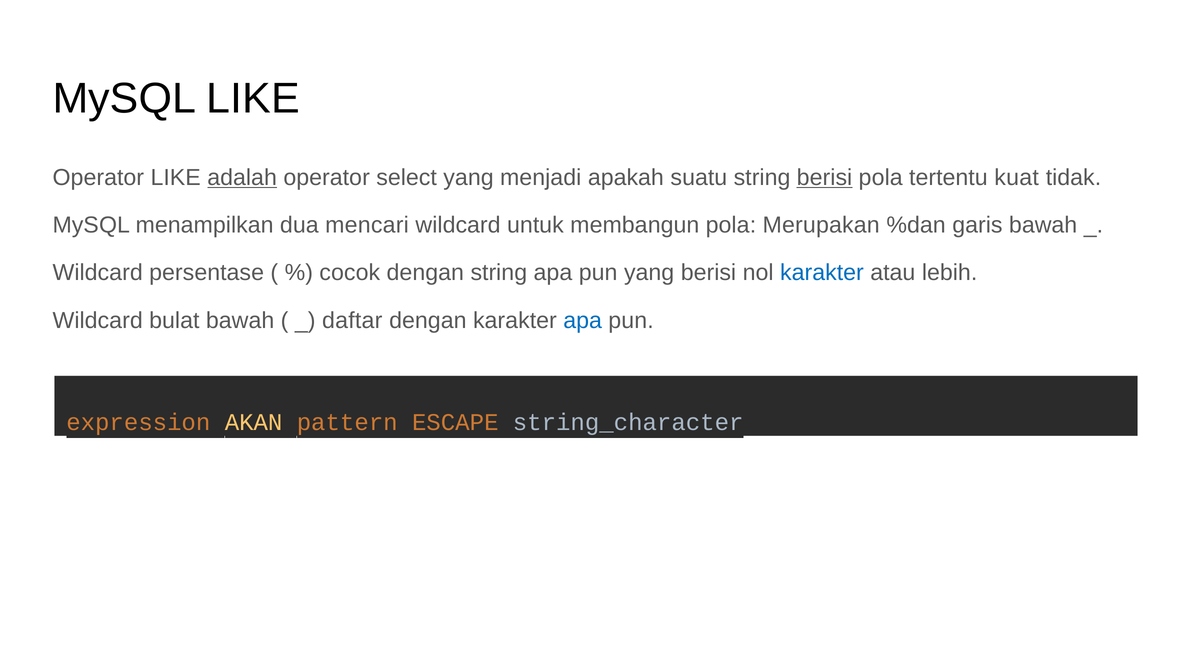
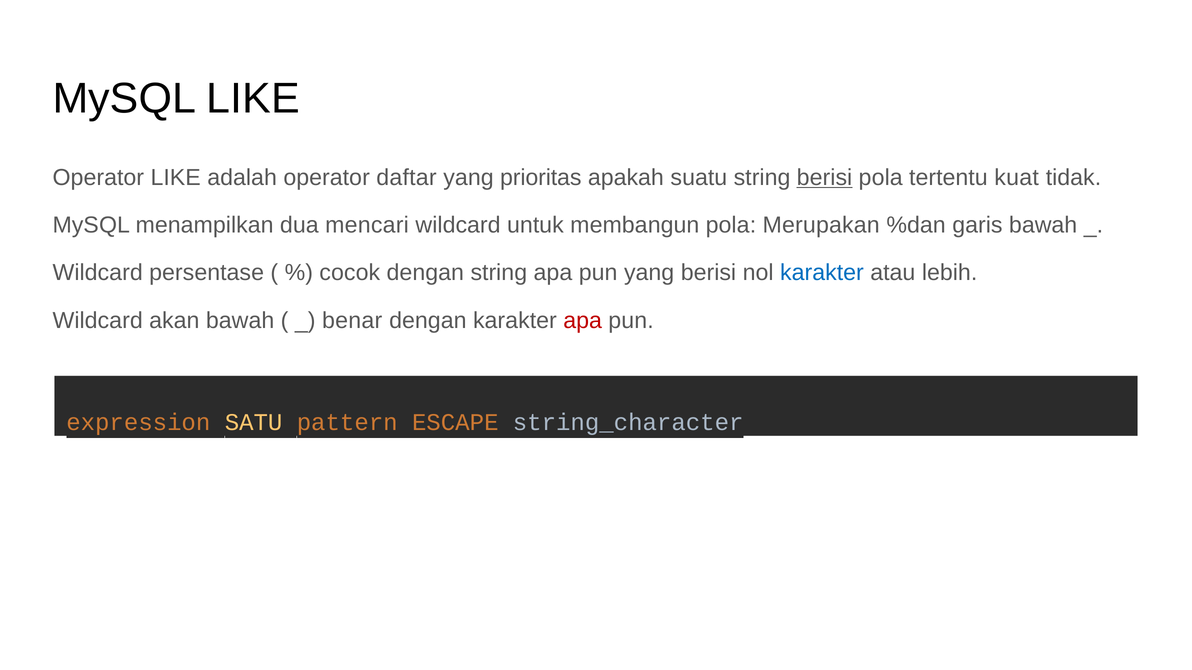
adalah underline: present -> none (242, 178)
select: select -> daftar (406, 178)
menjadi: menjadi -> prioritas (541, 178)
bulat: bulat -> akan (174, 321)
daftar: daftar -> benar (352, 321)
apa colour: blue -> red (583, 321)
AKAN: AKAN -> SATU (254, 423)
